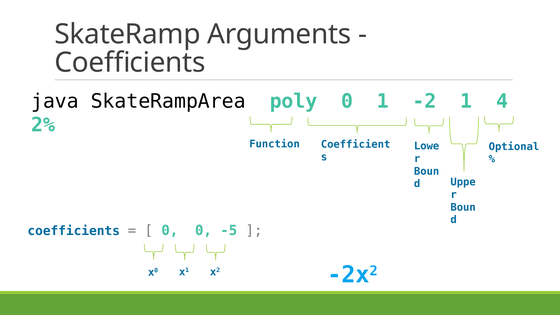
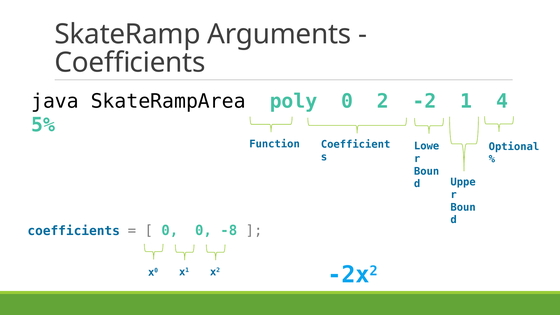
0 1: 1 -> 2 (383, 101)
2%: 2% -> 5% (43, 125)
-5: -5 -> -8 (229, 230)
